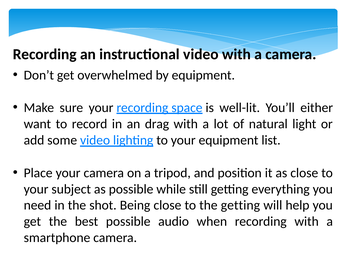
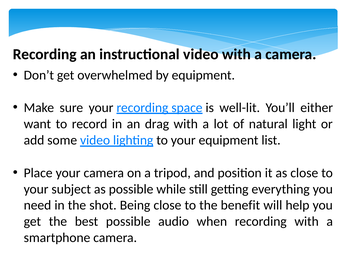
the getting: getting -> benefit (240, 205)
